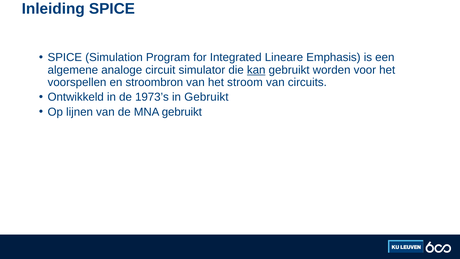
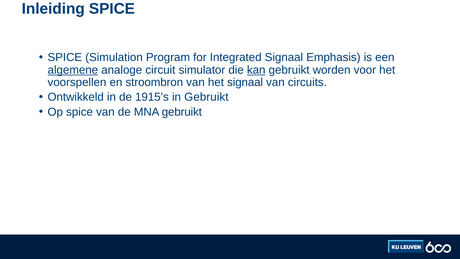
Integrated Lineare: Lineare -> Signaal (284, 57)
algemene underline: none -> present (73, 70)
het stroom: stroom -> signaal (245, 82)
1973’s: 1973’s -> 1915’s (152, 97)
Op lijnen: lijnen -> spice (80, 112)
